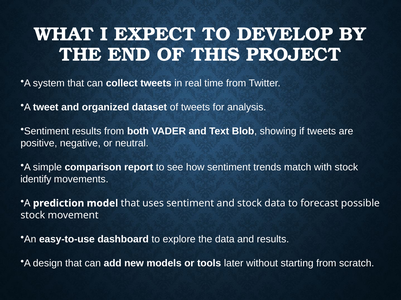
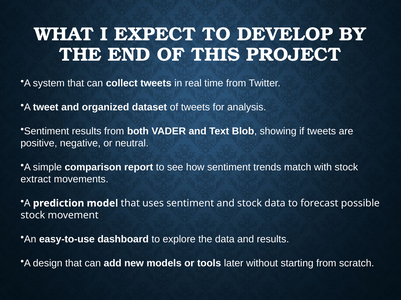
identify: identify -> extract (36, 180)
